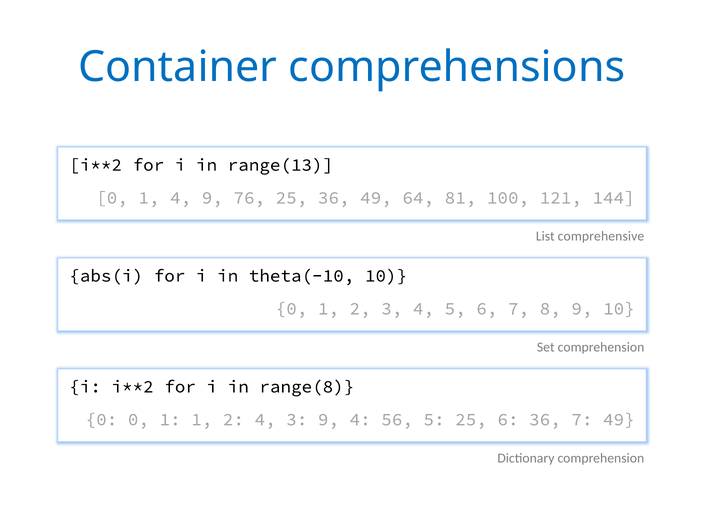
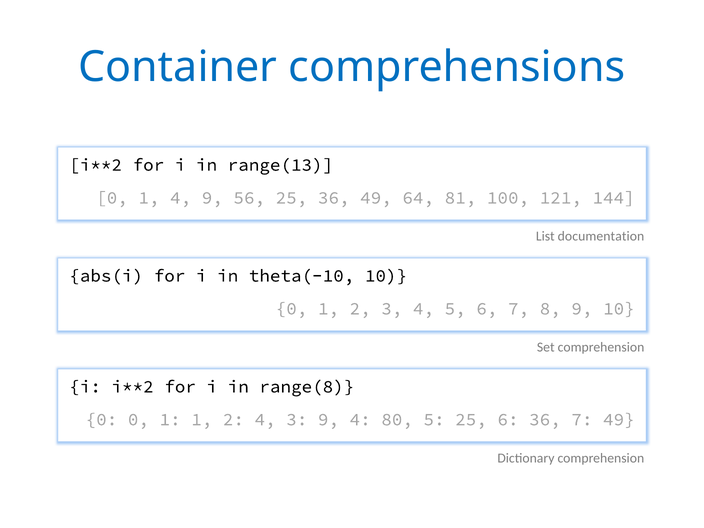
76: 76 -> 56 (249, 198)
comprehensive: comprehensive -> documentation (601, 236)
56: 56 -> 80 (397, 419)
